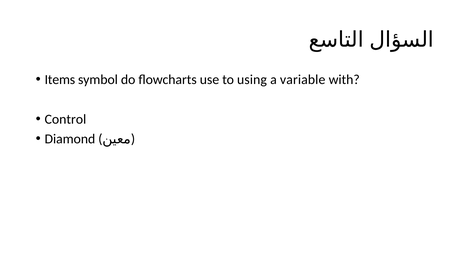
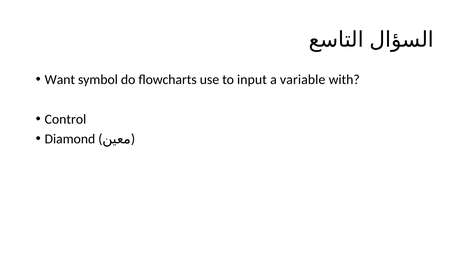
Items: Items -> Want (60, 79)
using: using -> input (252, 79)
